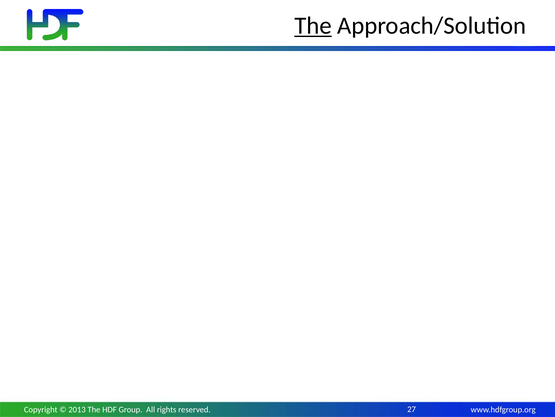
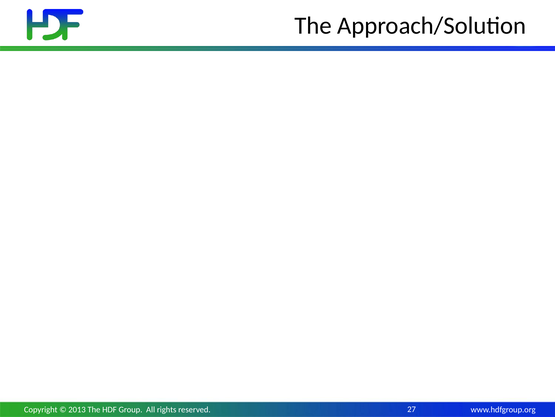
The underline: present -> none (313, 26)
